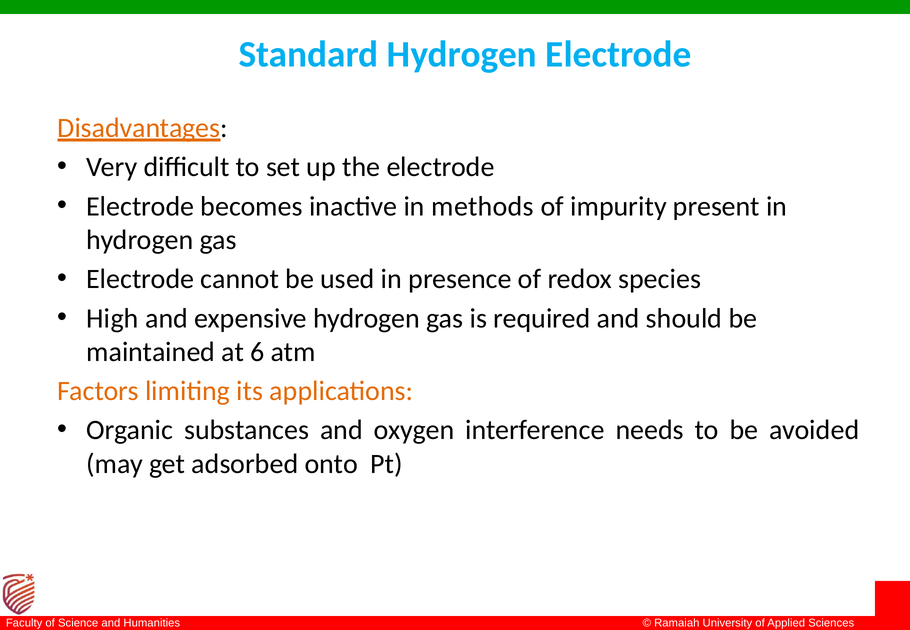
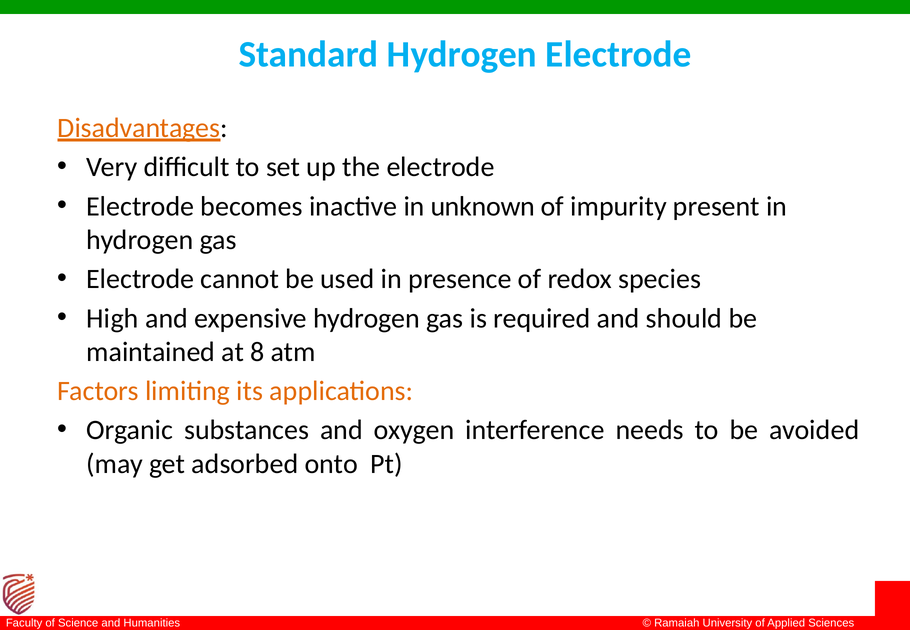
methods: methods -> unknown (483, 206)
6: 6 -> 8 (257, 352)
